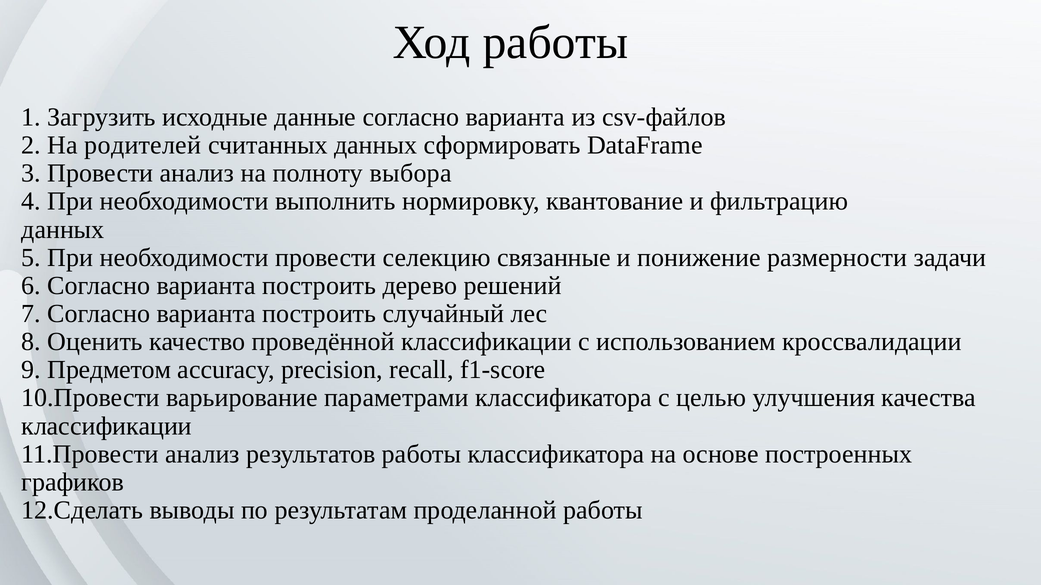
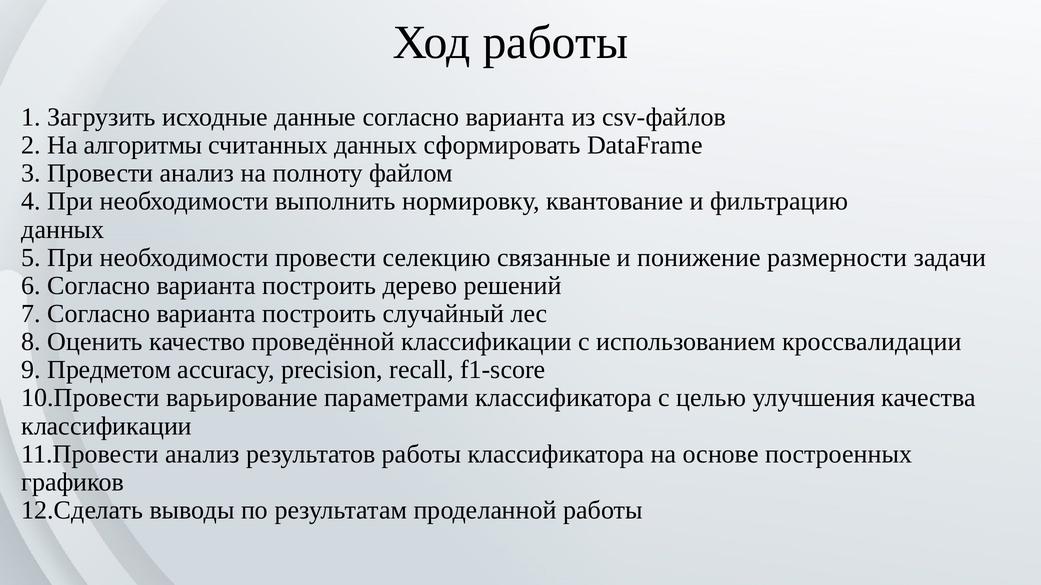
родителей: родителей -> алгоритмы (143, 145)
выбора: выбора -> файлом (411, 173)
